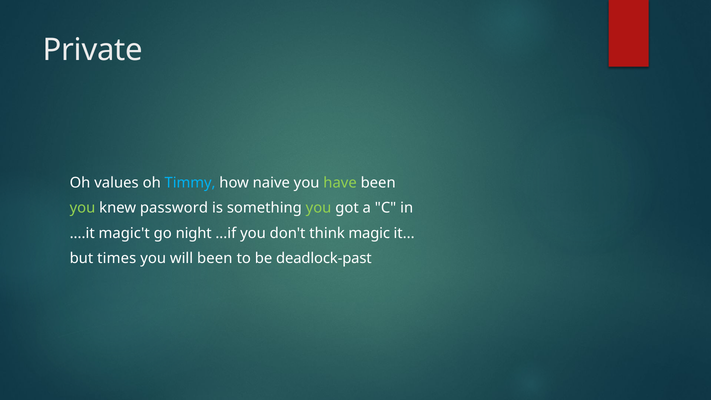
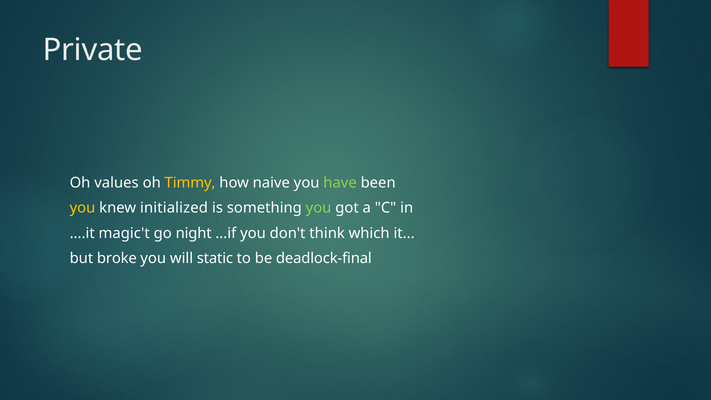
Timmy colour: light blue -> yellow (190, 183)
you colour: light green -> yellow (83, 208)
password: password -> initialized (174, 208)
magic: magic -> which (369, 233)
times: times -> broke (117, 258)
will been: been -> static (215, 258)
deadlock-past: deadlock-past -> deadlock-final (324, 258)
